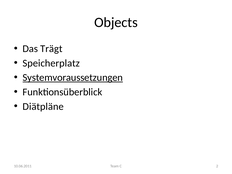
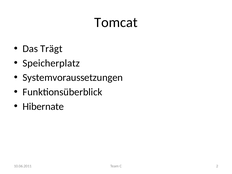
Objects: Objects -> Tomcat (116, 22)
Systemvoraussetzungen underline: present -> none (73, 78)
Diätpläne: Diätpläne -> Hibernate (43, 106)
